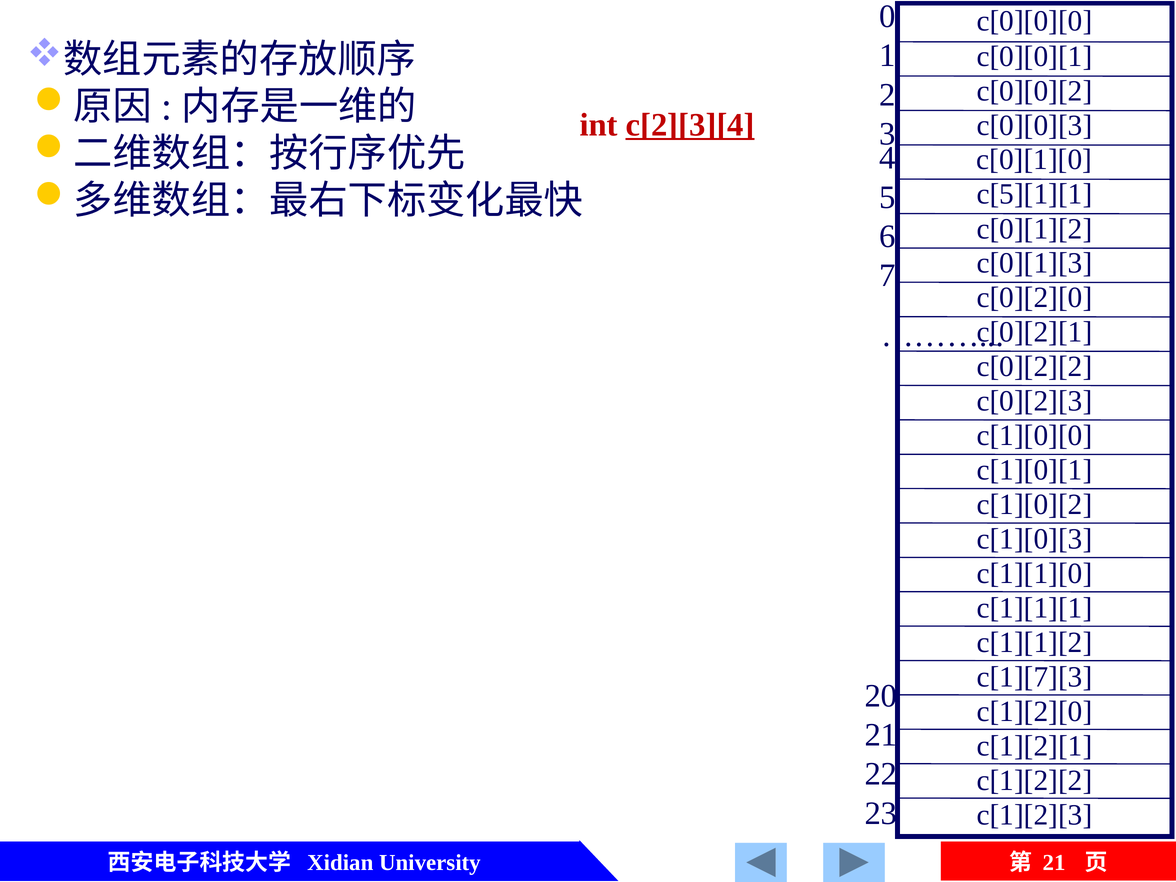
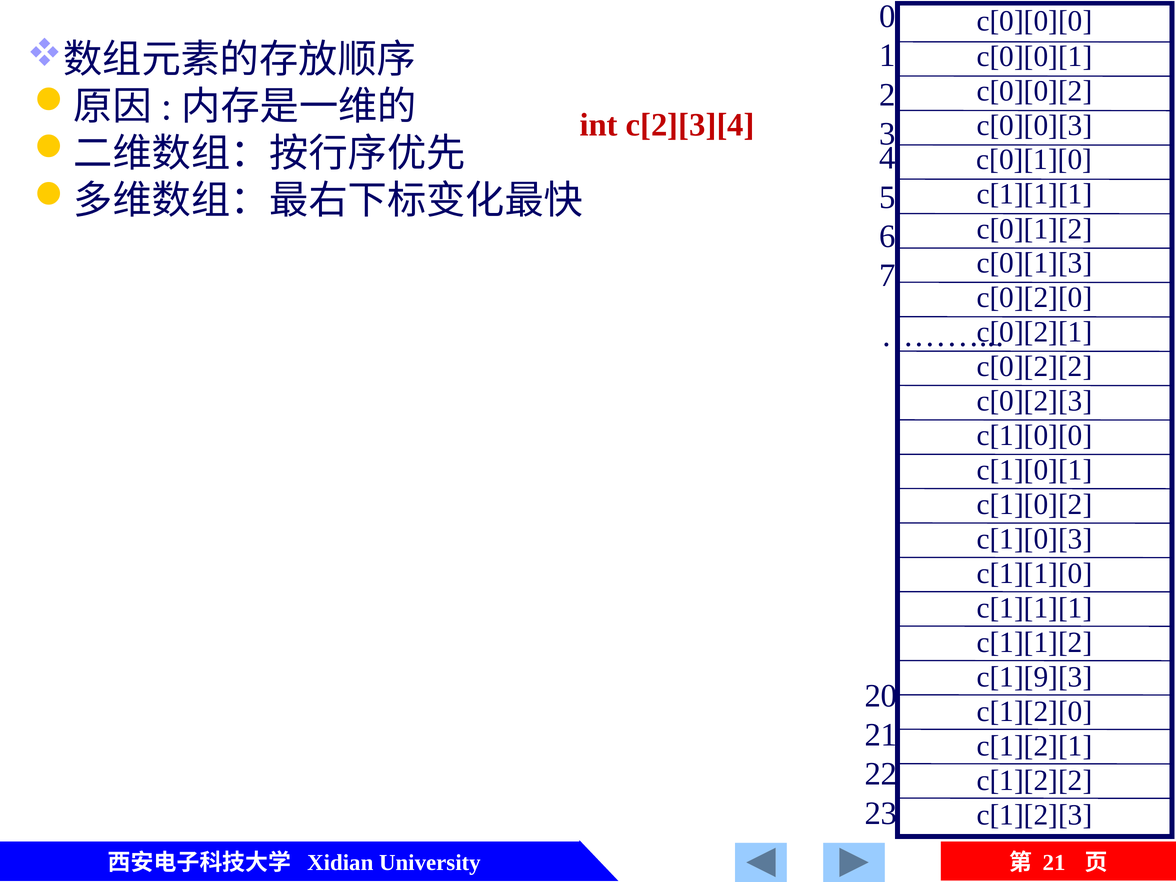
c[2][3][4 underline: present -> none (690, 125)
c[5][1][1: c[5][1][1 -> c[1][1][1 (1034, 194)
c[1][7][3: c[1][7][3 -> c[1][9][3 (1034, 677)
